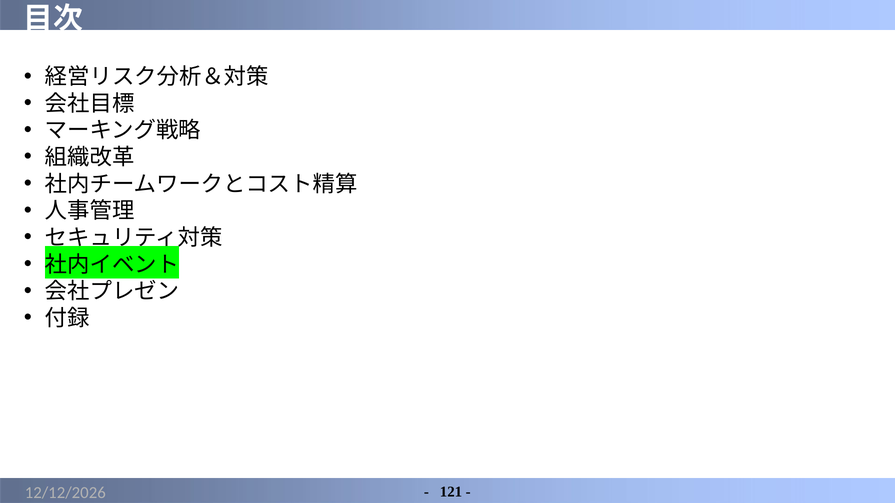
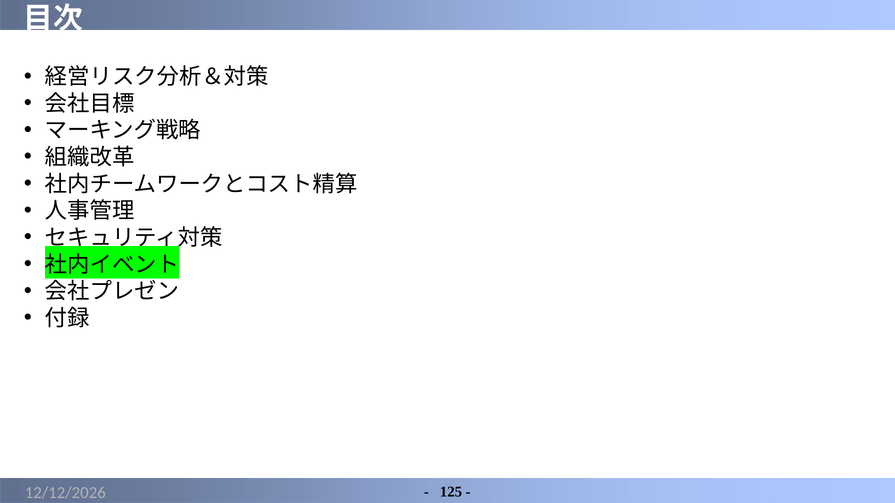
121: 121 -> 125 (451, 492)
